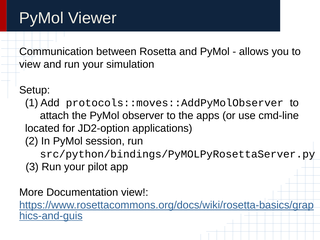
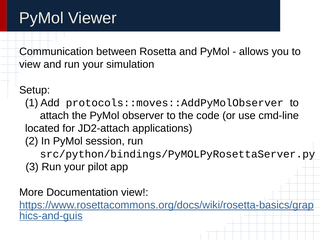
apps: apps -> code (208, 116)
JD2-option: JD2-option -> JD2-attach (104, 128)
